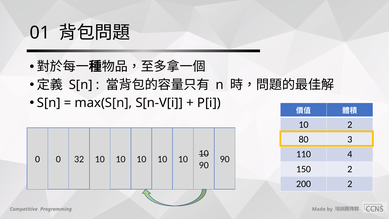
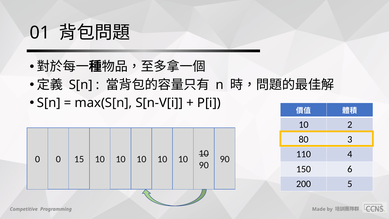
32: 32 -> 15 (79, 159)
150 2: 2 -> 6 (350, 169)
200 2: 2 -> 5 (350, 184)
